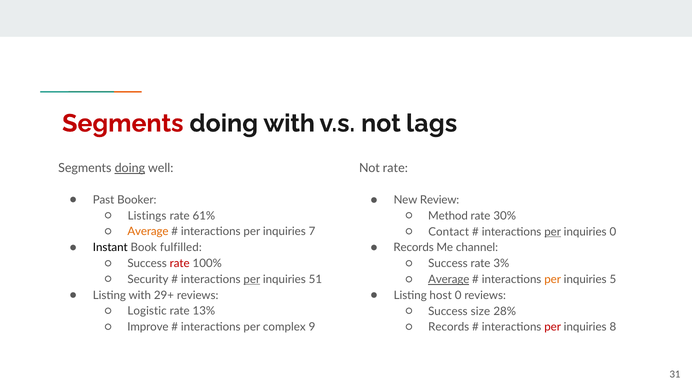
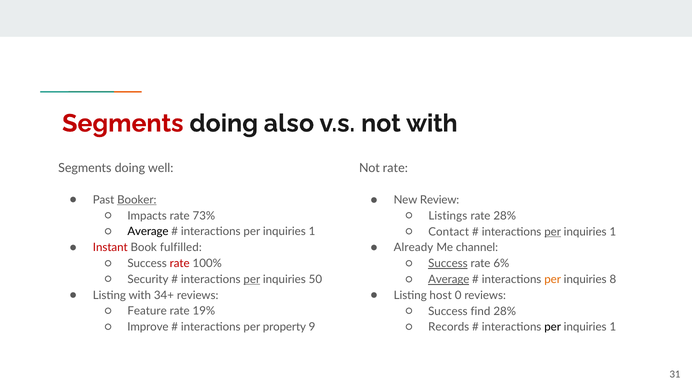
doing with: with -> also (289, 123)
not lags: lags -> with (432, 123)
doing underline: present -> none (130, 168)
Booker underline: none -> present (137, 200)
Listings: Listings -> Impacts (147, 216)
61%: 61% -> 73% (204, 216)
Method: Method -> Listings (448, 216)
rate 30%: 30% -> 28% (505, 216)
Average colour: orange -> black (148, 232)
7: 7 -> 1 (312, 232)
0: 0 -> 1 (613, 232)
Instant colour: black -> red (110, 248)
Records: Records -> Already (413, 248)
Success underline: none -> present (448, 264)
3%: 3% -> 6% (501, 264)
51: 51 -> 50 (315, 280)
5: 5 -> 8 (613, 280)
29+: 29+ -> 34+ (164, 295)
Logistic: Logistic -> Feature (147, 311)
13%: 13% -> 19% (204, 311)
size: size -> find (480, 311)
complex: complex -> property (284, 327)
per colour: red -> black (553, 327)
8: 8 -> 1 (613, 327)
